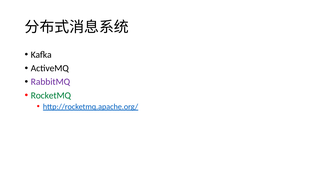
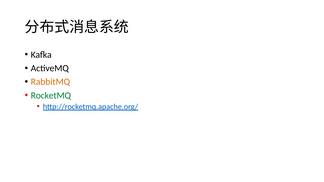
RabbitMQ colour: purple -> orange (50, 82)
